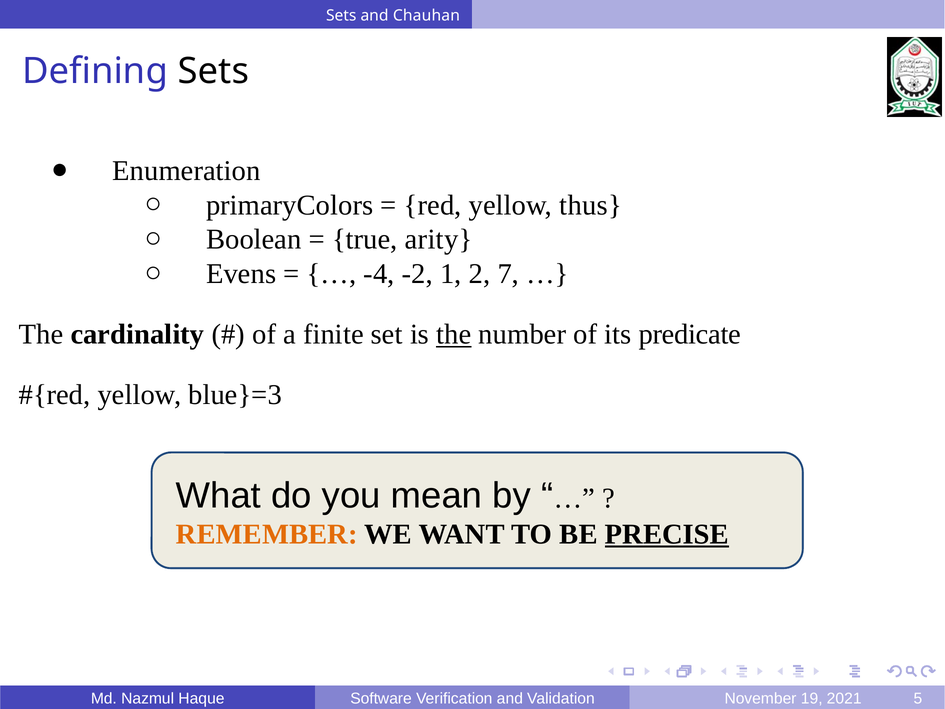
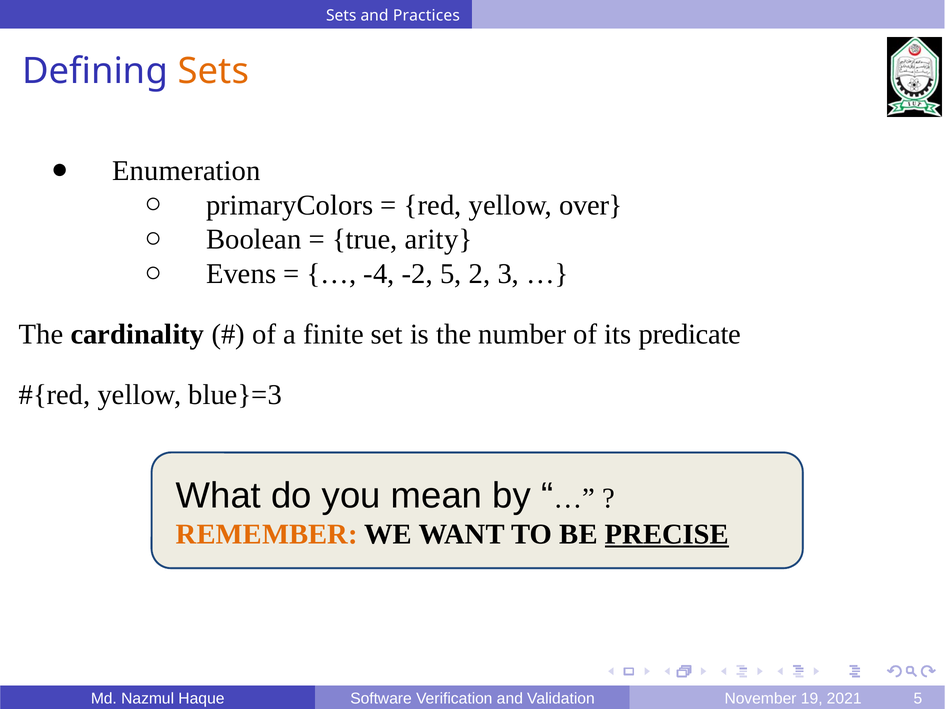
Chauhan: Chauhan -> Practices (426, 15)
Sets colour: black -> orange (213, 71)
thus: thus -> over (591, 205)
-2 1: 1 -> 5 (451, 274)
7: 7 -> 3 (508, 274)
the underline: present -> none (454, 335)
